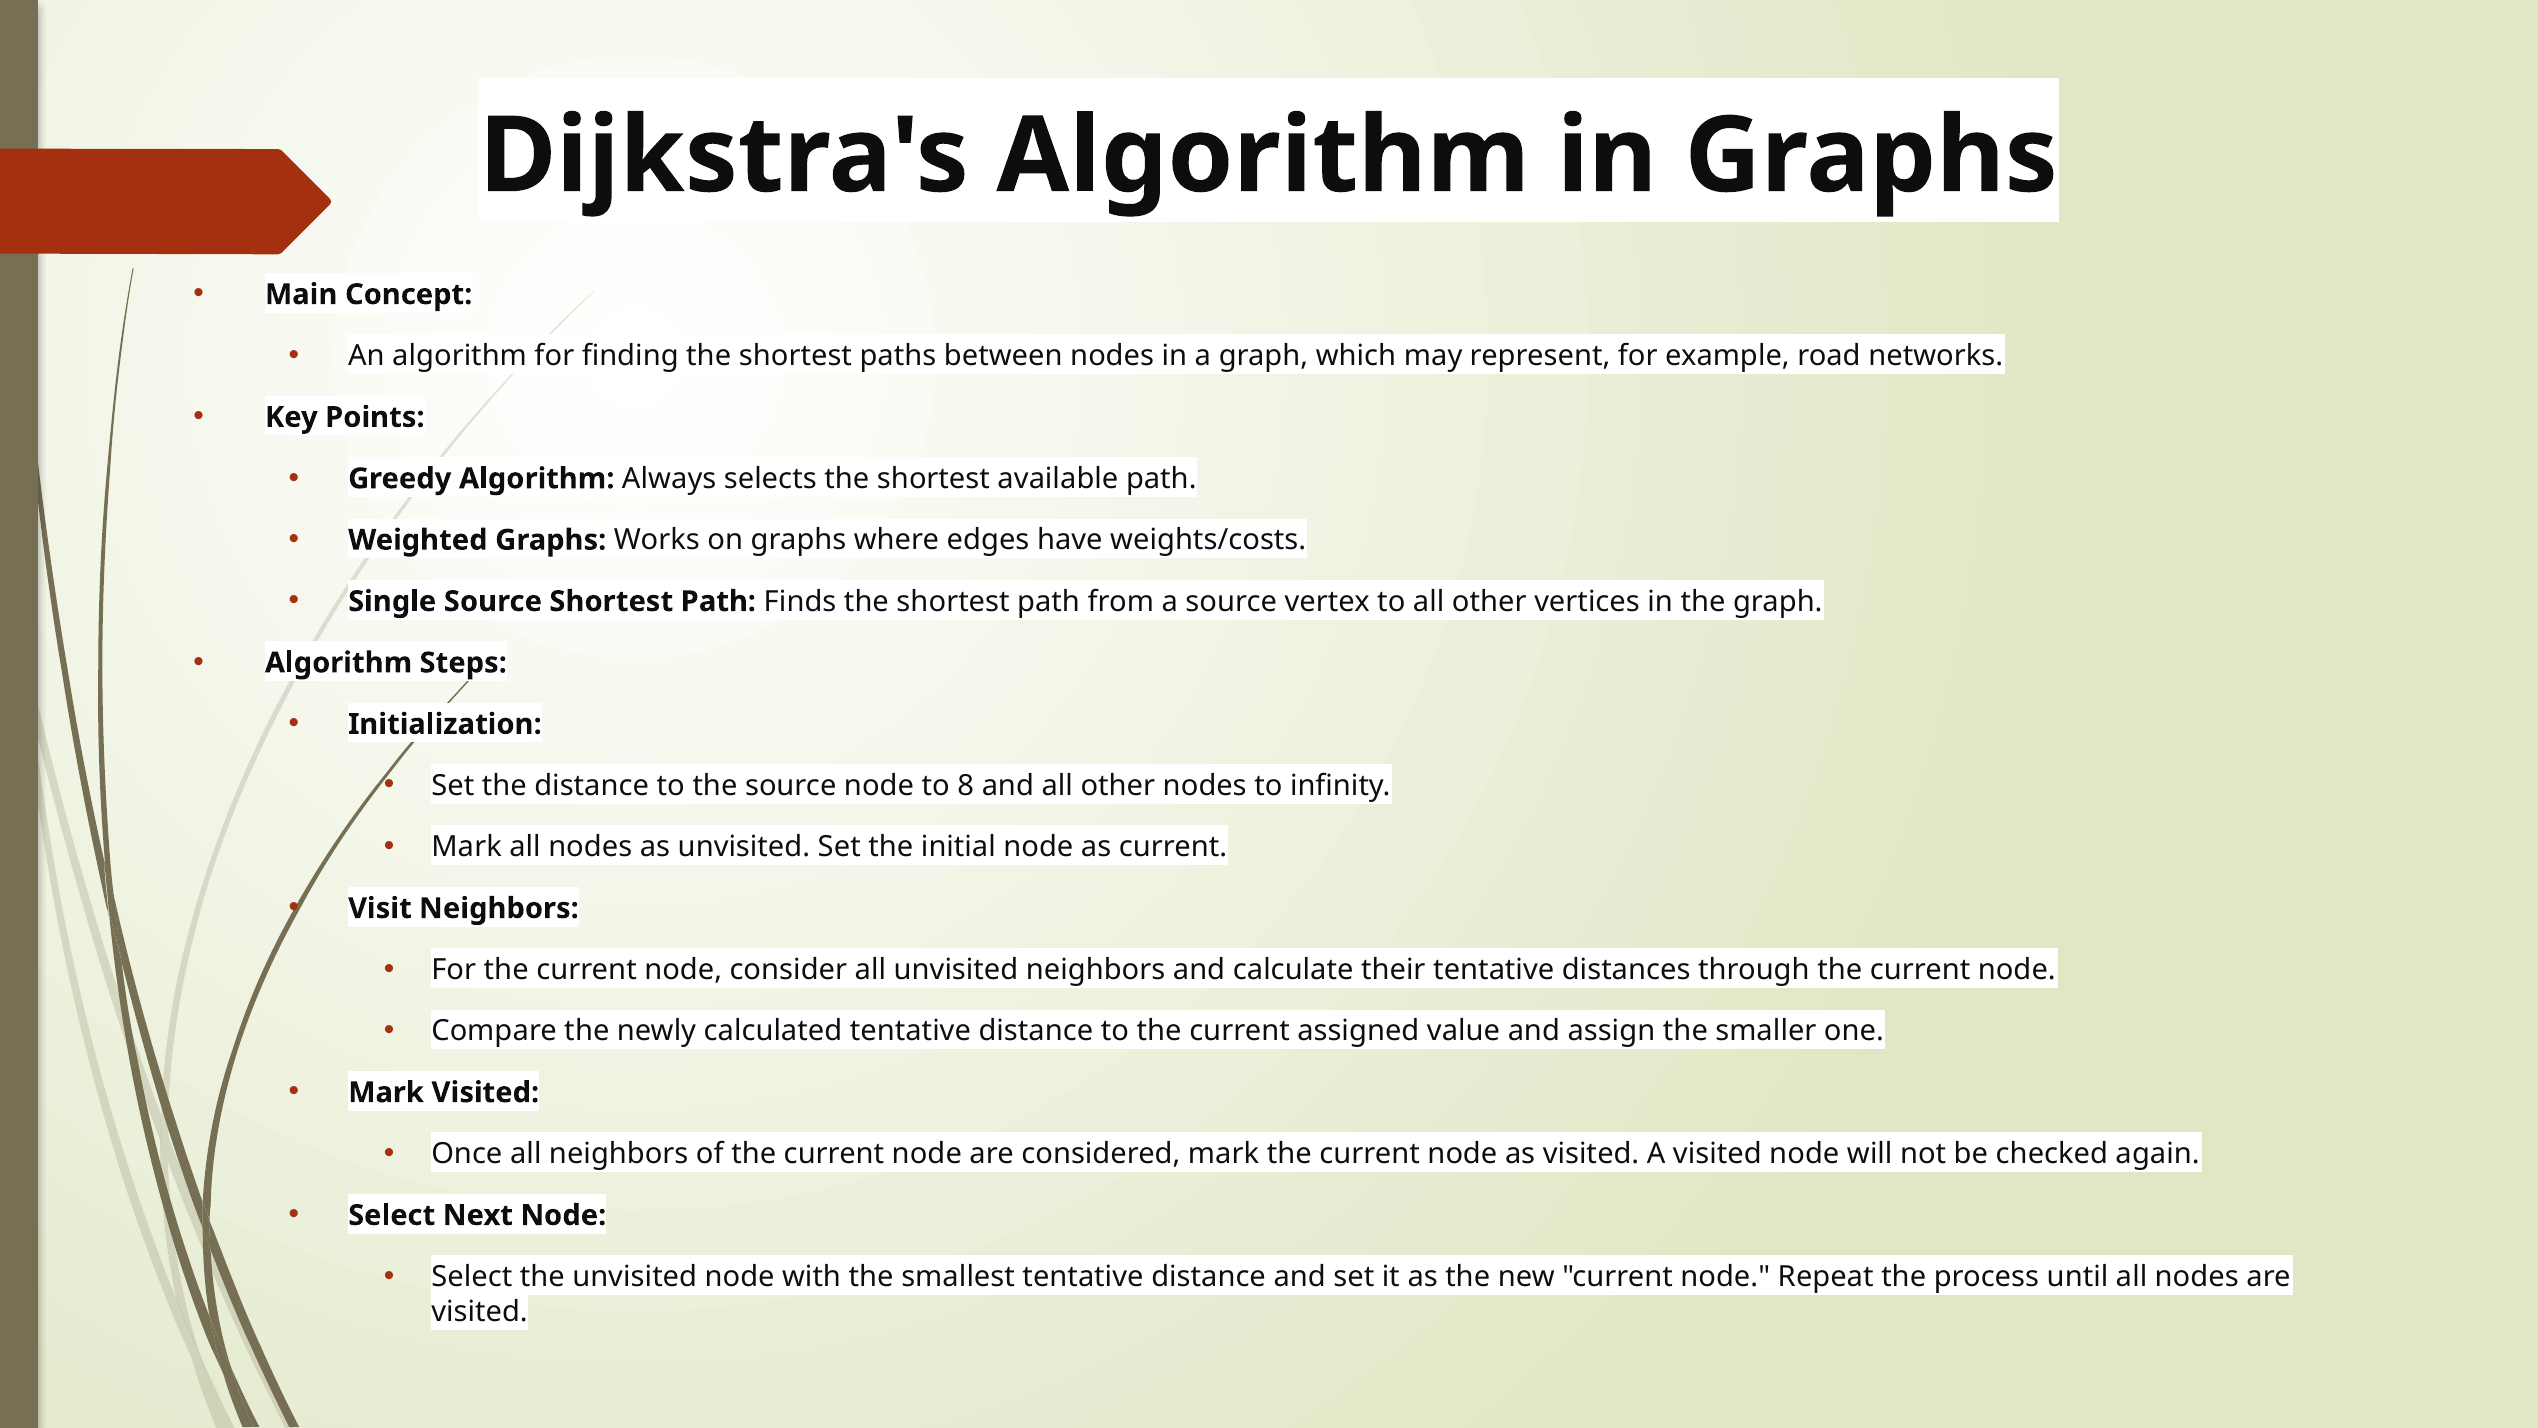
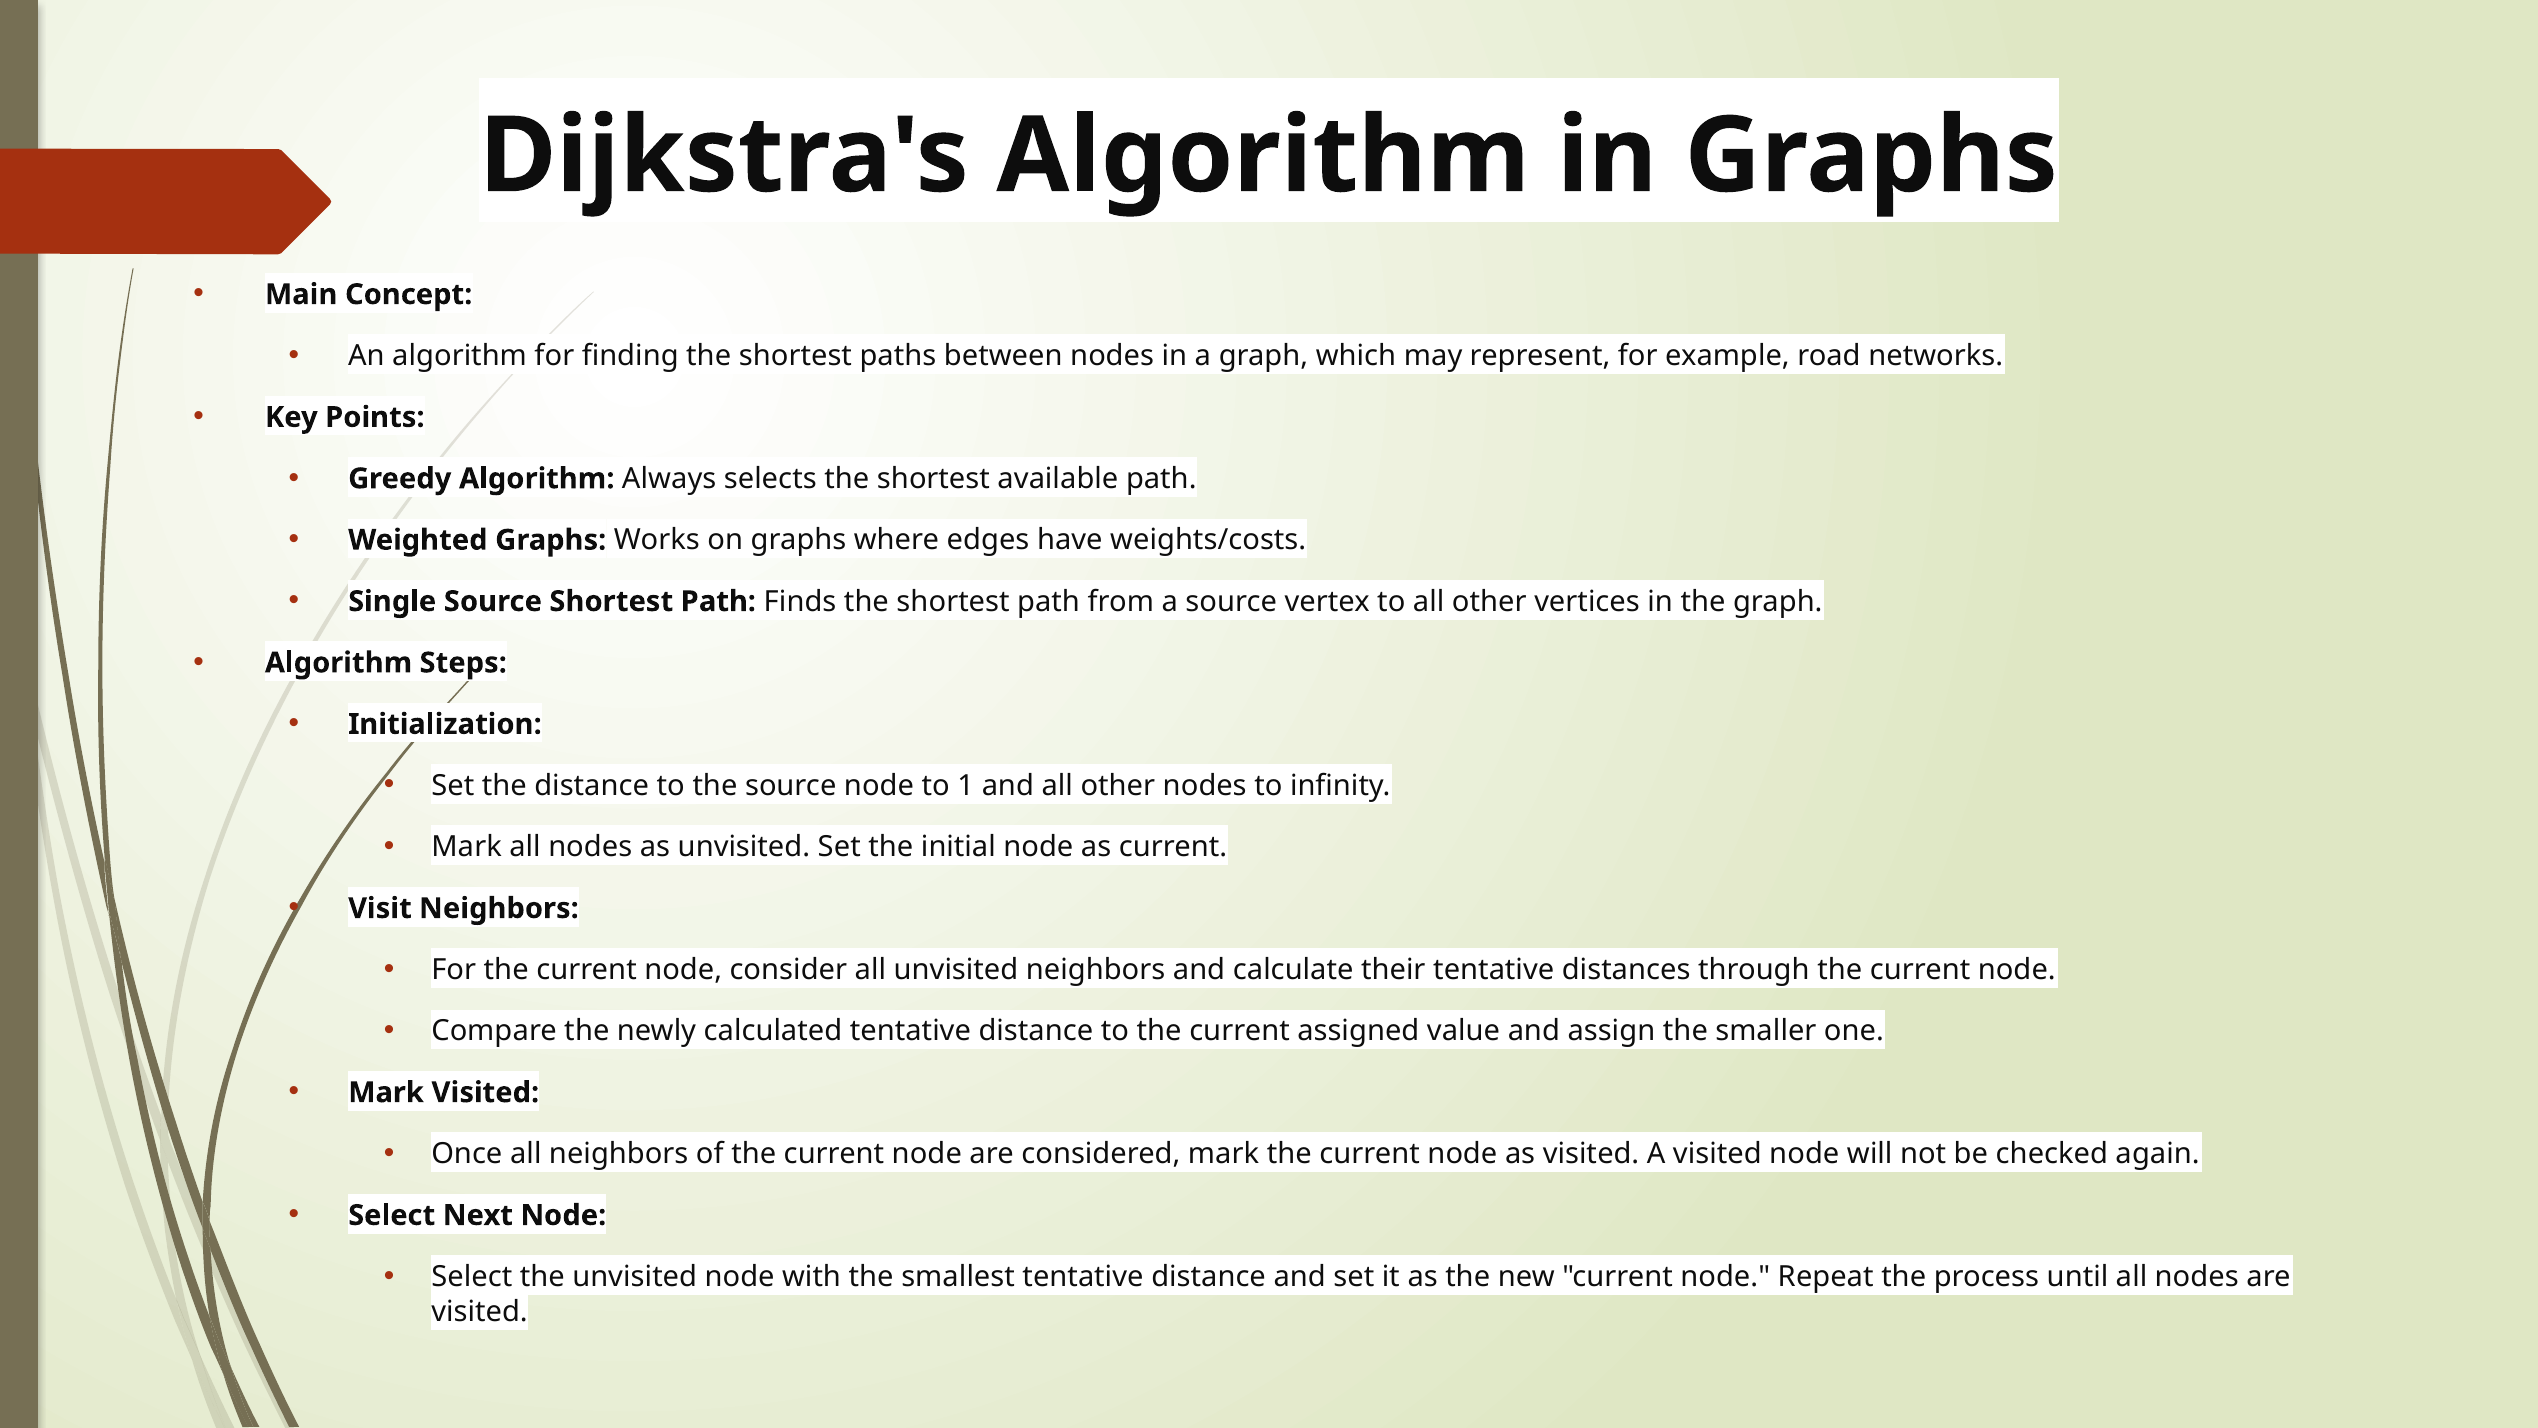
8: 8 -> 1 (966, 785)
